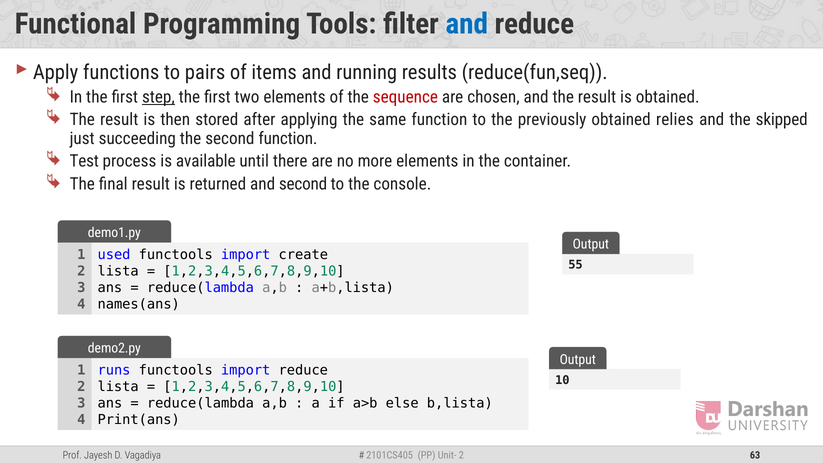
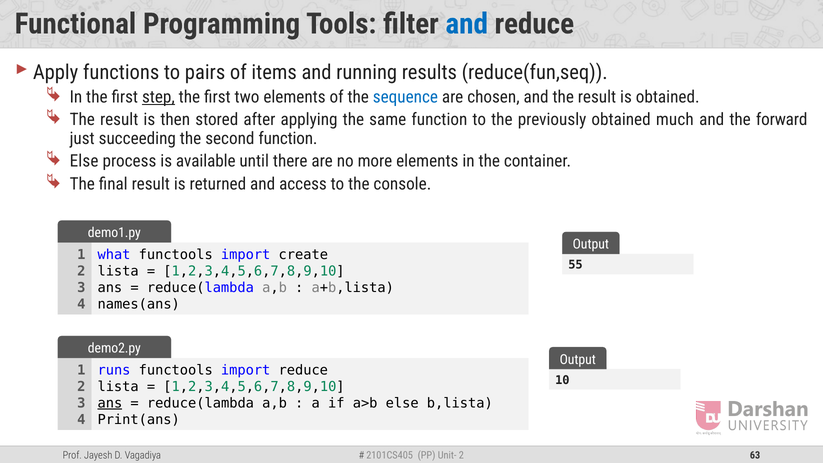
sequence colour: red -> blue (405, 97)
relies: relies -> much (675, 120)
skipped: skipped -> forward (782, 120)
Test: Test -> Else (84, 161)
and second: second -> access (303, 184)
used: used -> what (114, 255)
ans underline: none -> present (110, 403)
